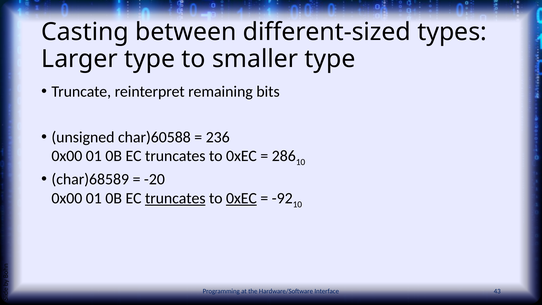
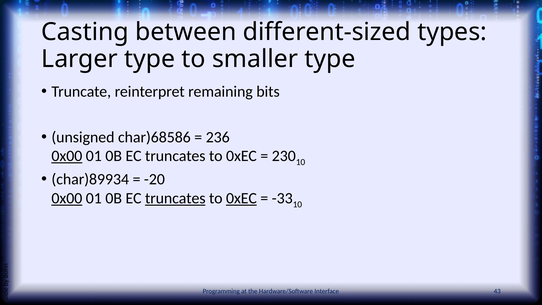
char)60588: char)60588 -> char)68586 (154, 137)
0x00 underline: none -> present (67, 156)
286: 286 -> 230 (284, 156)
char)68589: char)68589 -> char)89934 (90, 179)
0x00 underline: none -> present (67, 198)
-92: -92 -> -33 (282, 198)
